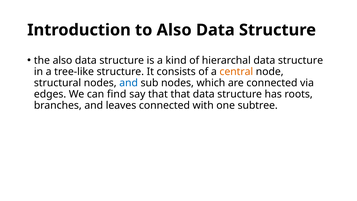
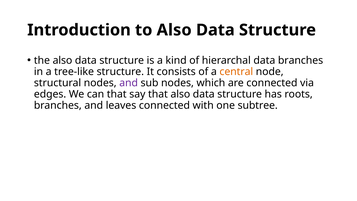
hierarchal data structure: structure -> branches (301, 60)
and colour: blue -> purple (129, 83)
can find: find -> that (117, 94)
that that: that -> also (180, 94)
